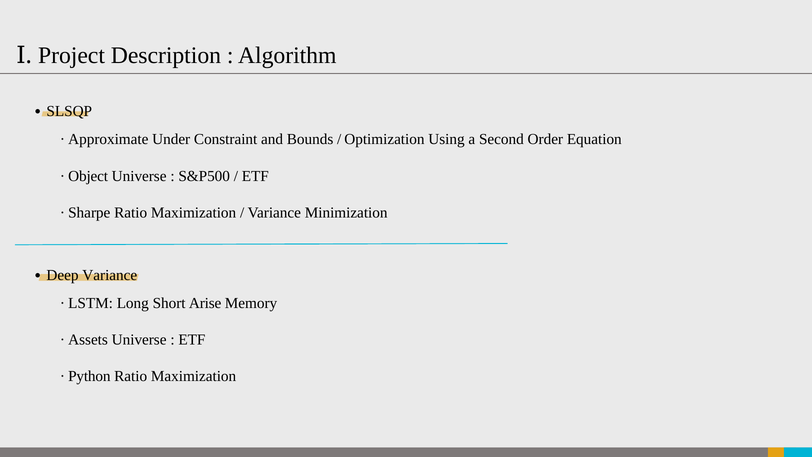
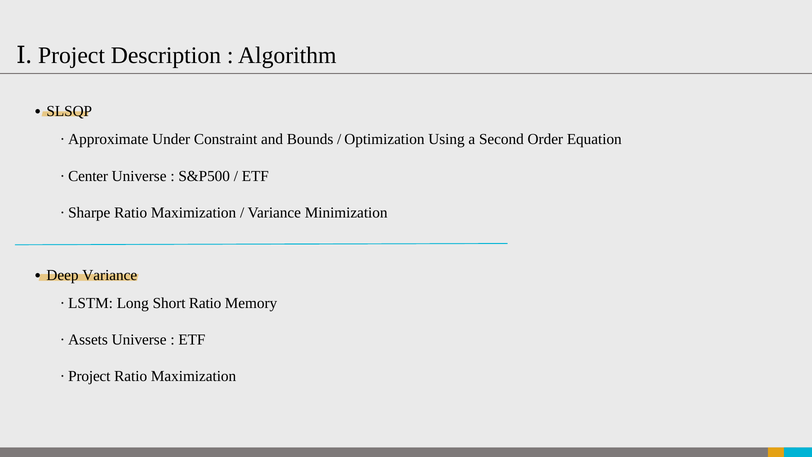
Object: Object -> Center (88, 176)
Short Arise: Arise -> Ratio (205, 303)
Python: Python -> Project (89, 376)
